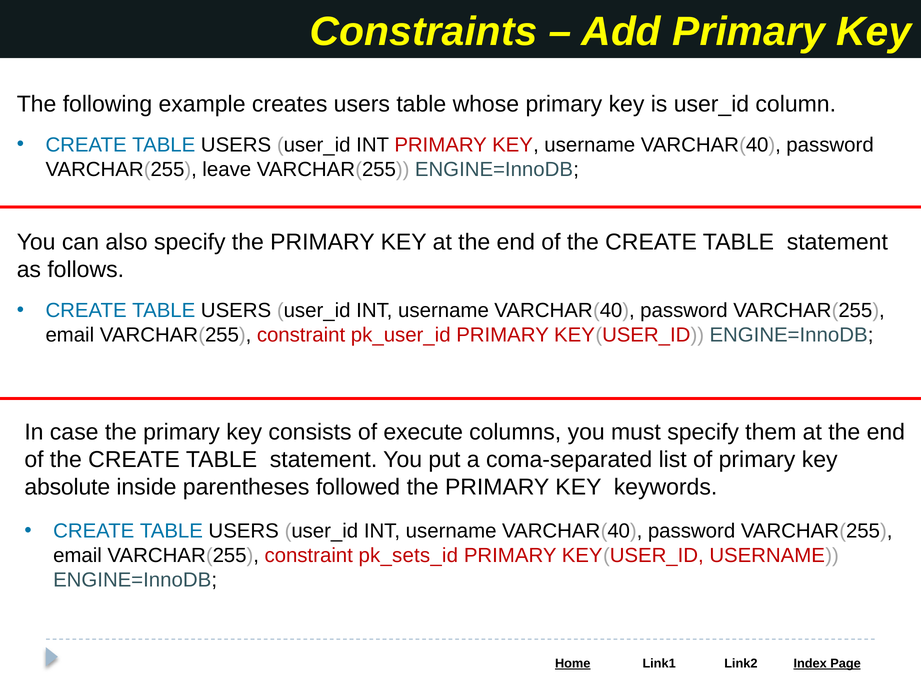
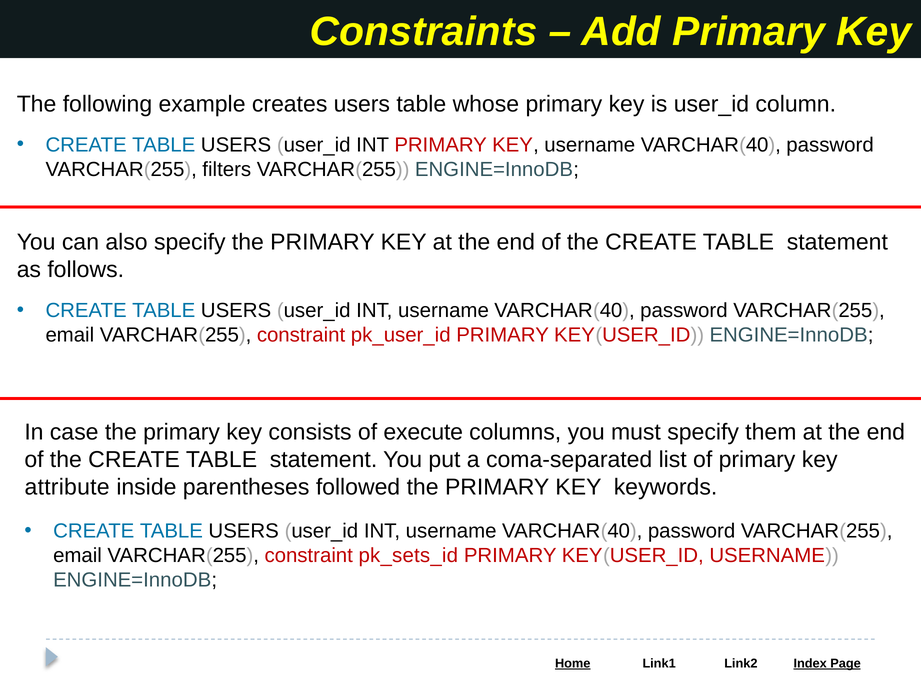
leave: leave -> filters (227, 170)
absolute: absolute -> attribute (67, 488)
